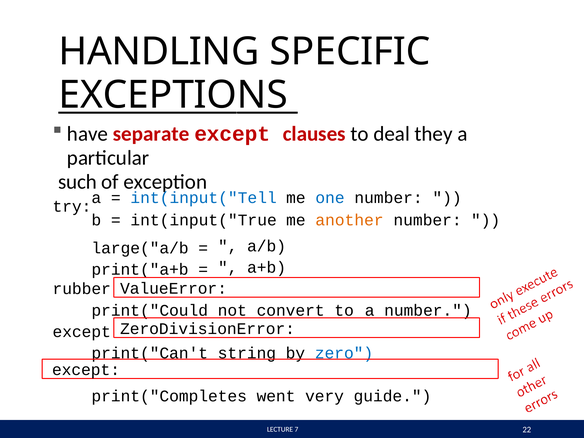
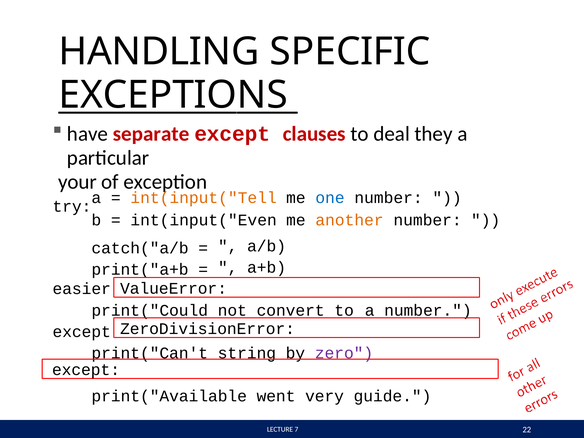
such: such -> your (77, 182)
int(input("Tell colour: blue -> orange (204, 198)
int(input("True: int(input("True -> int(input("Even (204, 220)
large("a/b: large("a/b -> catch("a/b (140, 248)
rubber: rubber -> easier (82, 289)
zero colour: blue -> purple (344, 353)
print("Completes: print("Completes -> print("Available (169, 396)
